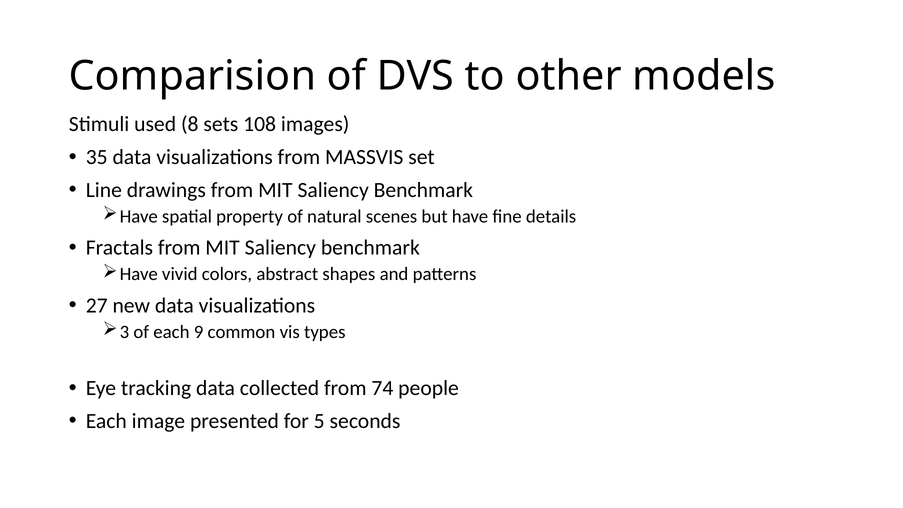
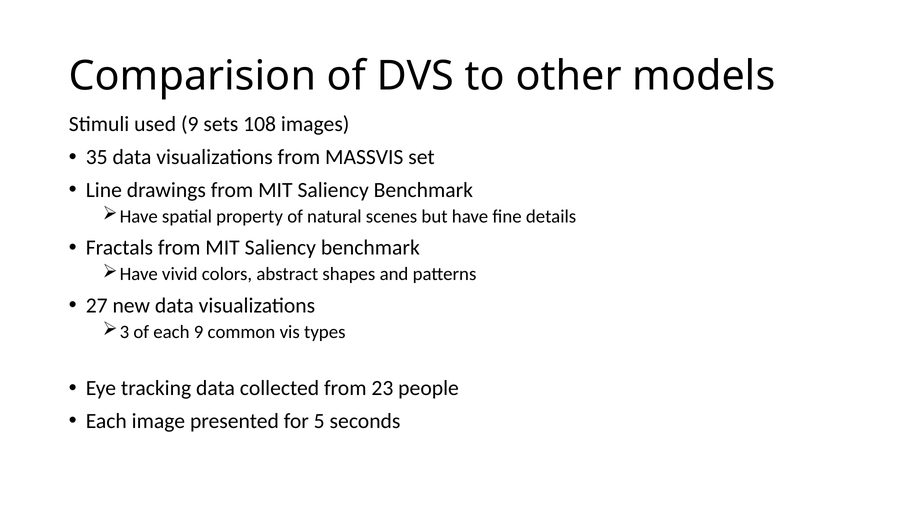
used 8: 8 -> 9 (190, 124)
74: 74 -> 23 (382, 388)
